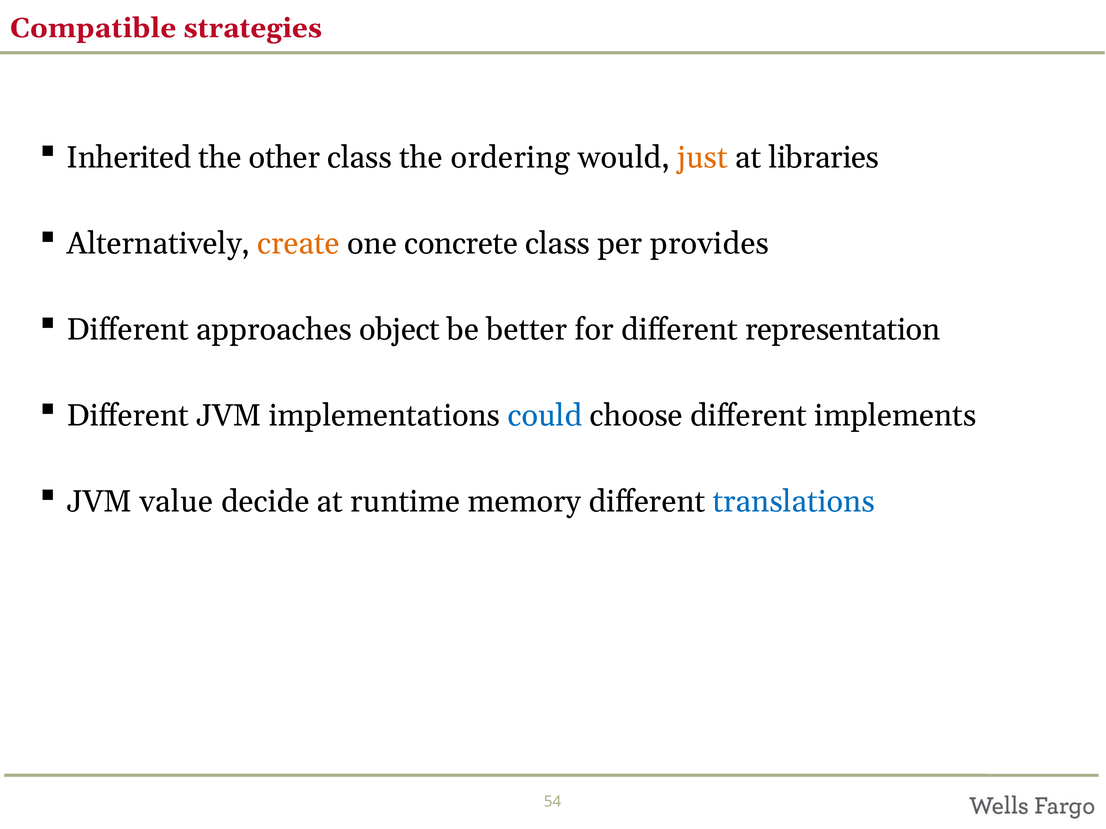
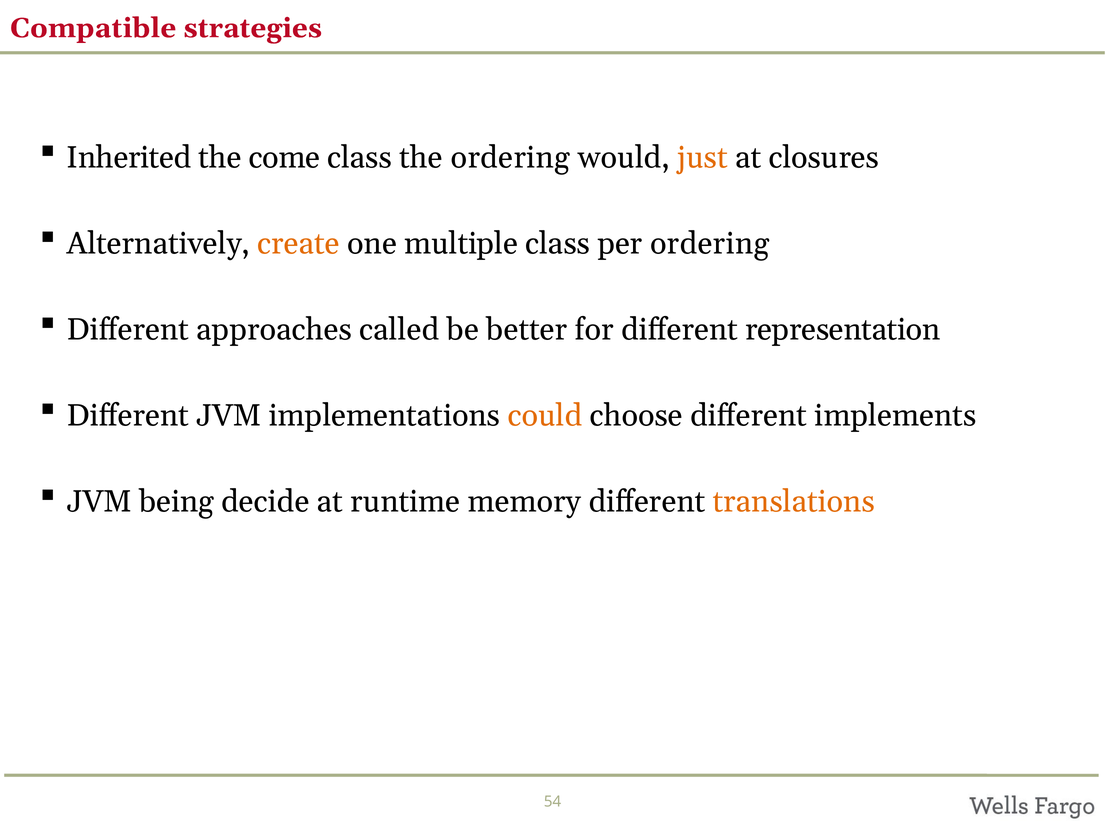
other: other -> come (284, 158)
libraries: libraries -> closures (824, 158)
concrete: concrete -> multiple (461, 244)
per provides: provides -> ordering (710, 244)
object: object -> called (399, 330)
could colour: blue -> orange (545, 416)
value: value -> being (177, 502)
translations colour: blue -> orange (794, 502)
